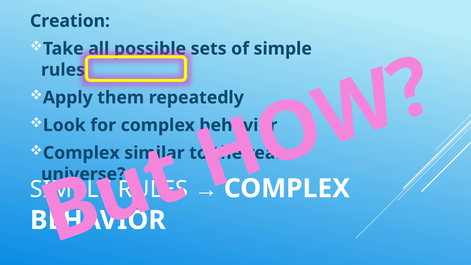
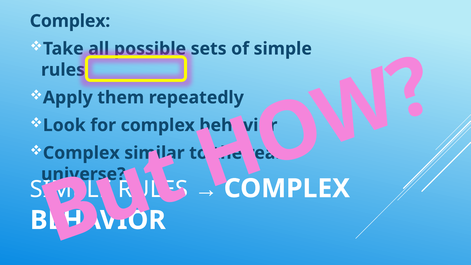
Creation: Creation -> Complex (70, 21)
